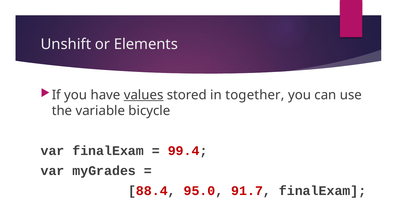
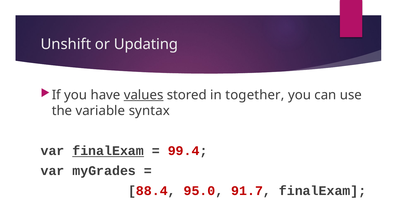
Elements: Elements -> Updating (146, 44)
bicycle: bicycle -> syntax (149, 111)
finalExam underline: none -> present (108, 151)
